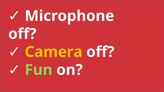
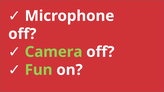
Camera colour: yellow -> light green (54, 52)
